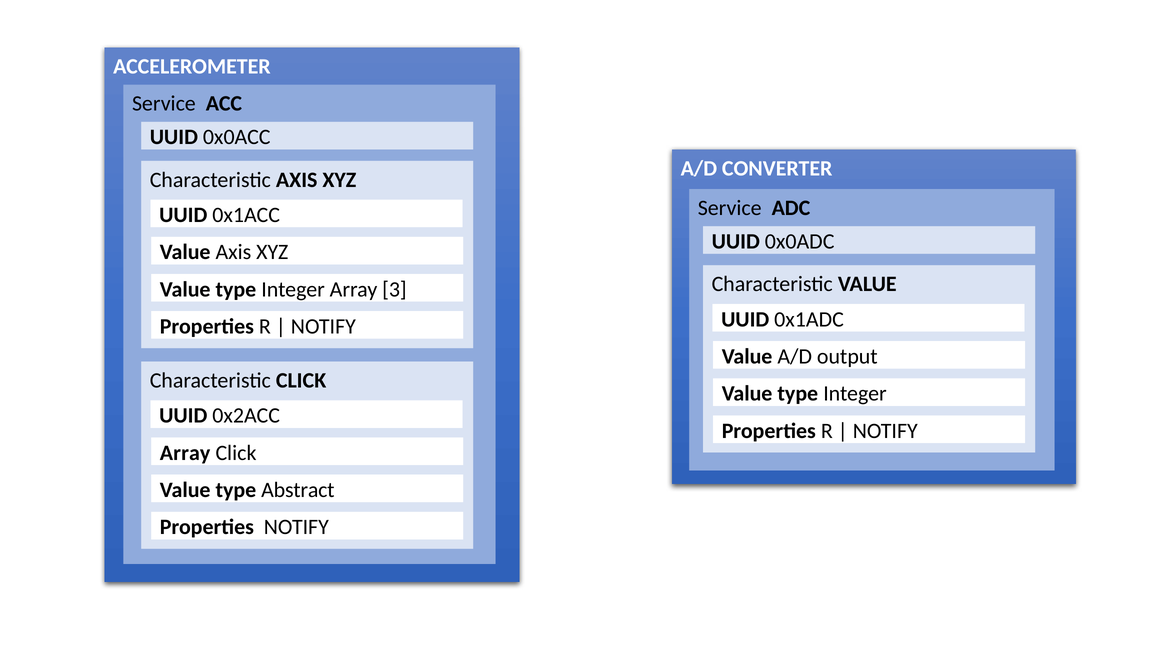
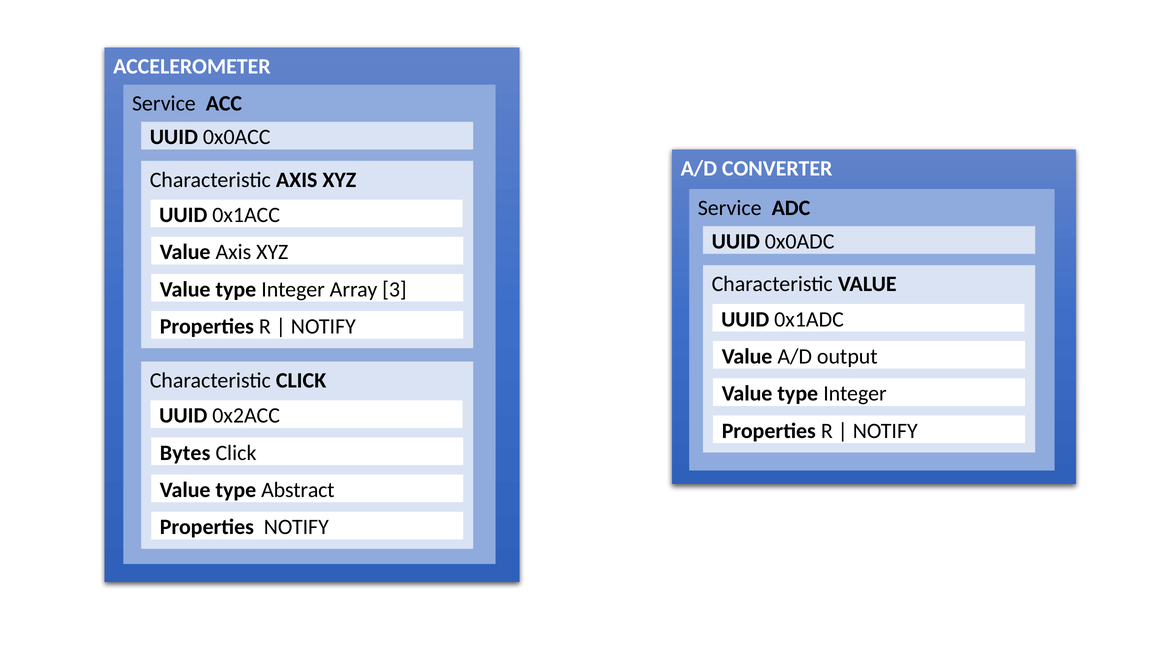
Array: Array -> Bytes (185, 453)
